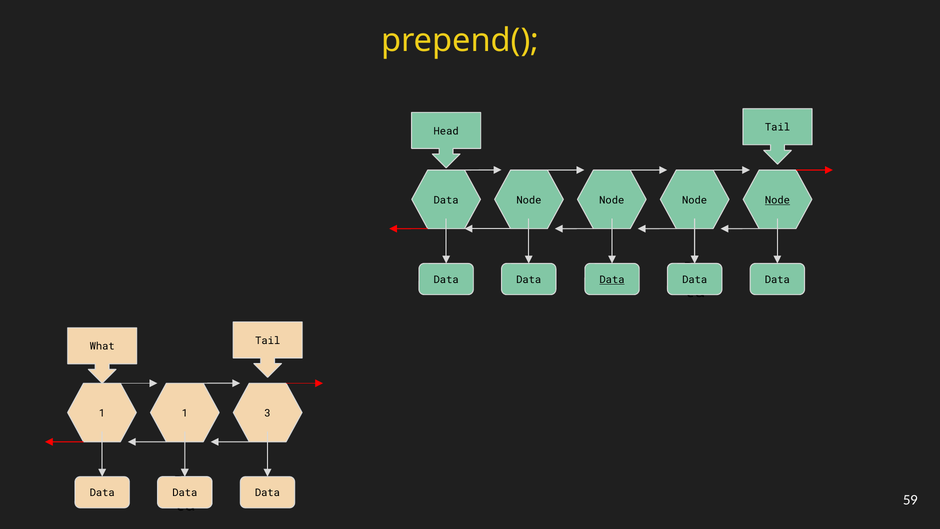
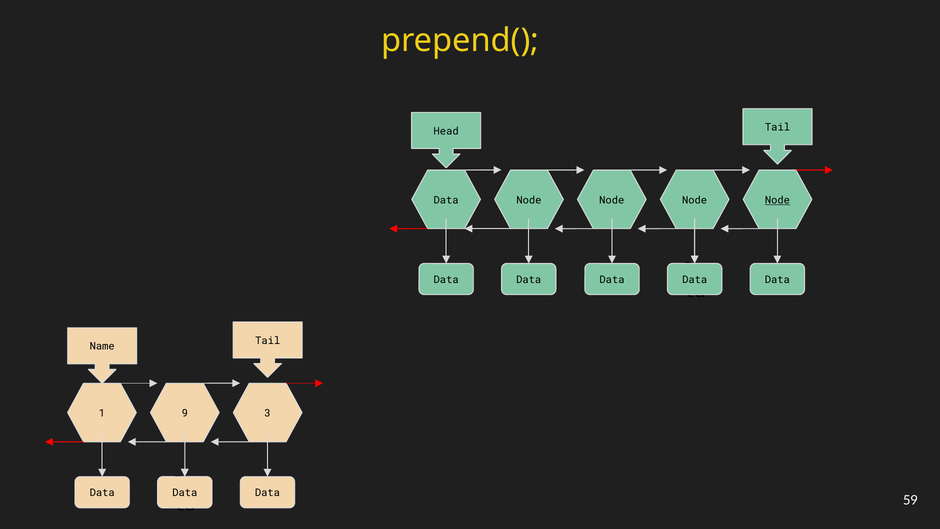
Data underline: present -> none (612, 280)
What: What -> Name (102, 346)
1 1: 1 -> 9 (185, 413)
